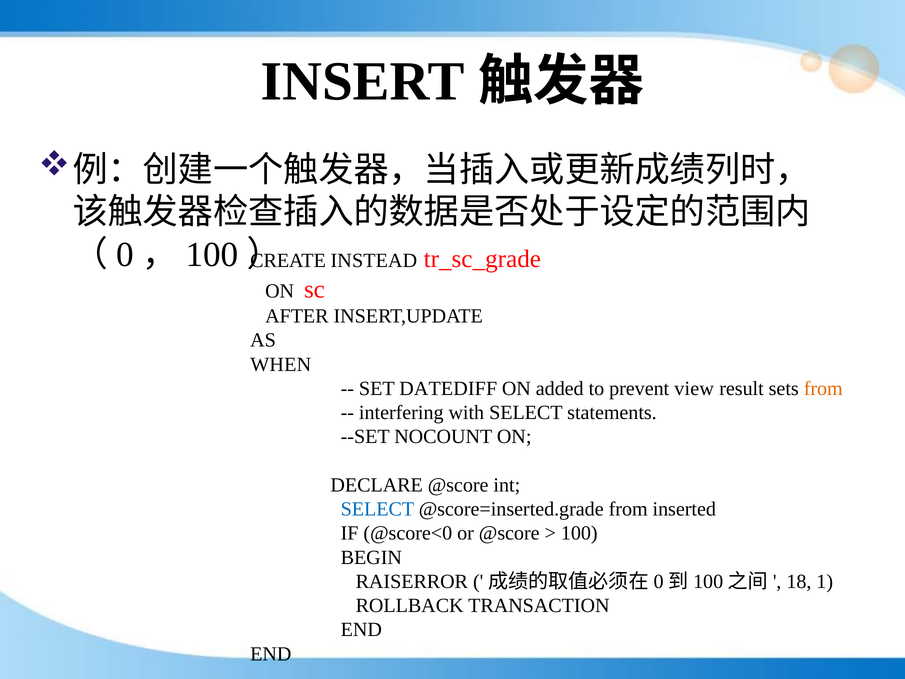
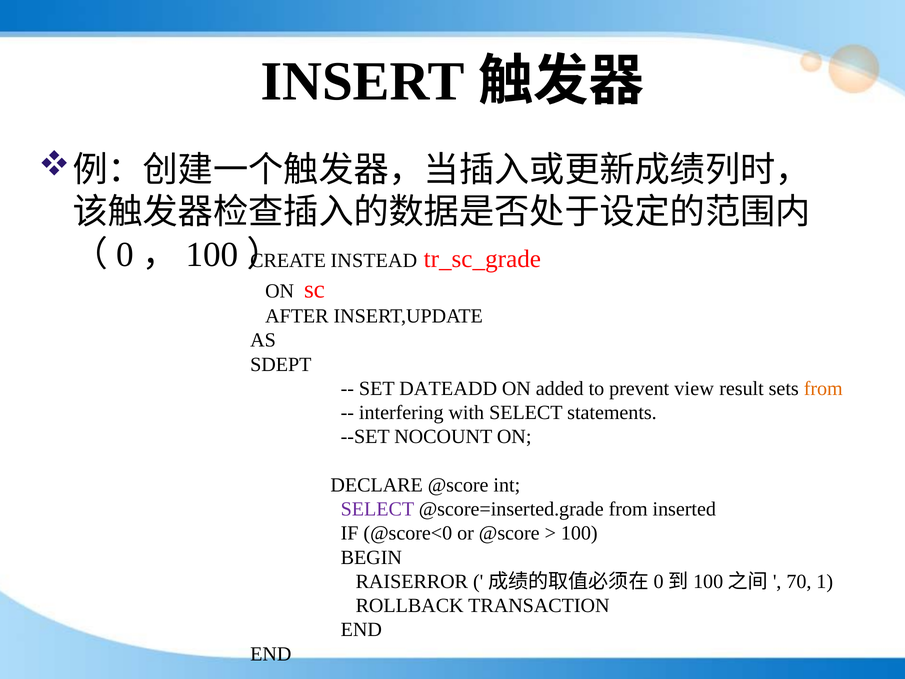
WHEN: WHEN -> SDEPT (281, 364)
DATEDIFF: DATEDIFF -> DATEADD (448, 388)
SELECT colour: blue -> purple (377, 509)
18: 18 -> 70 (799, 581)
